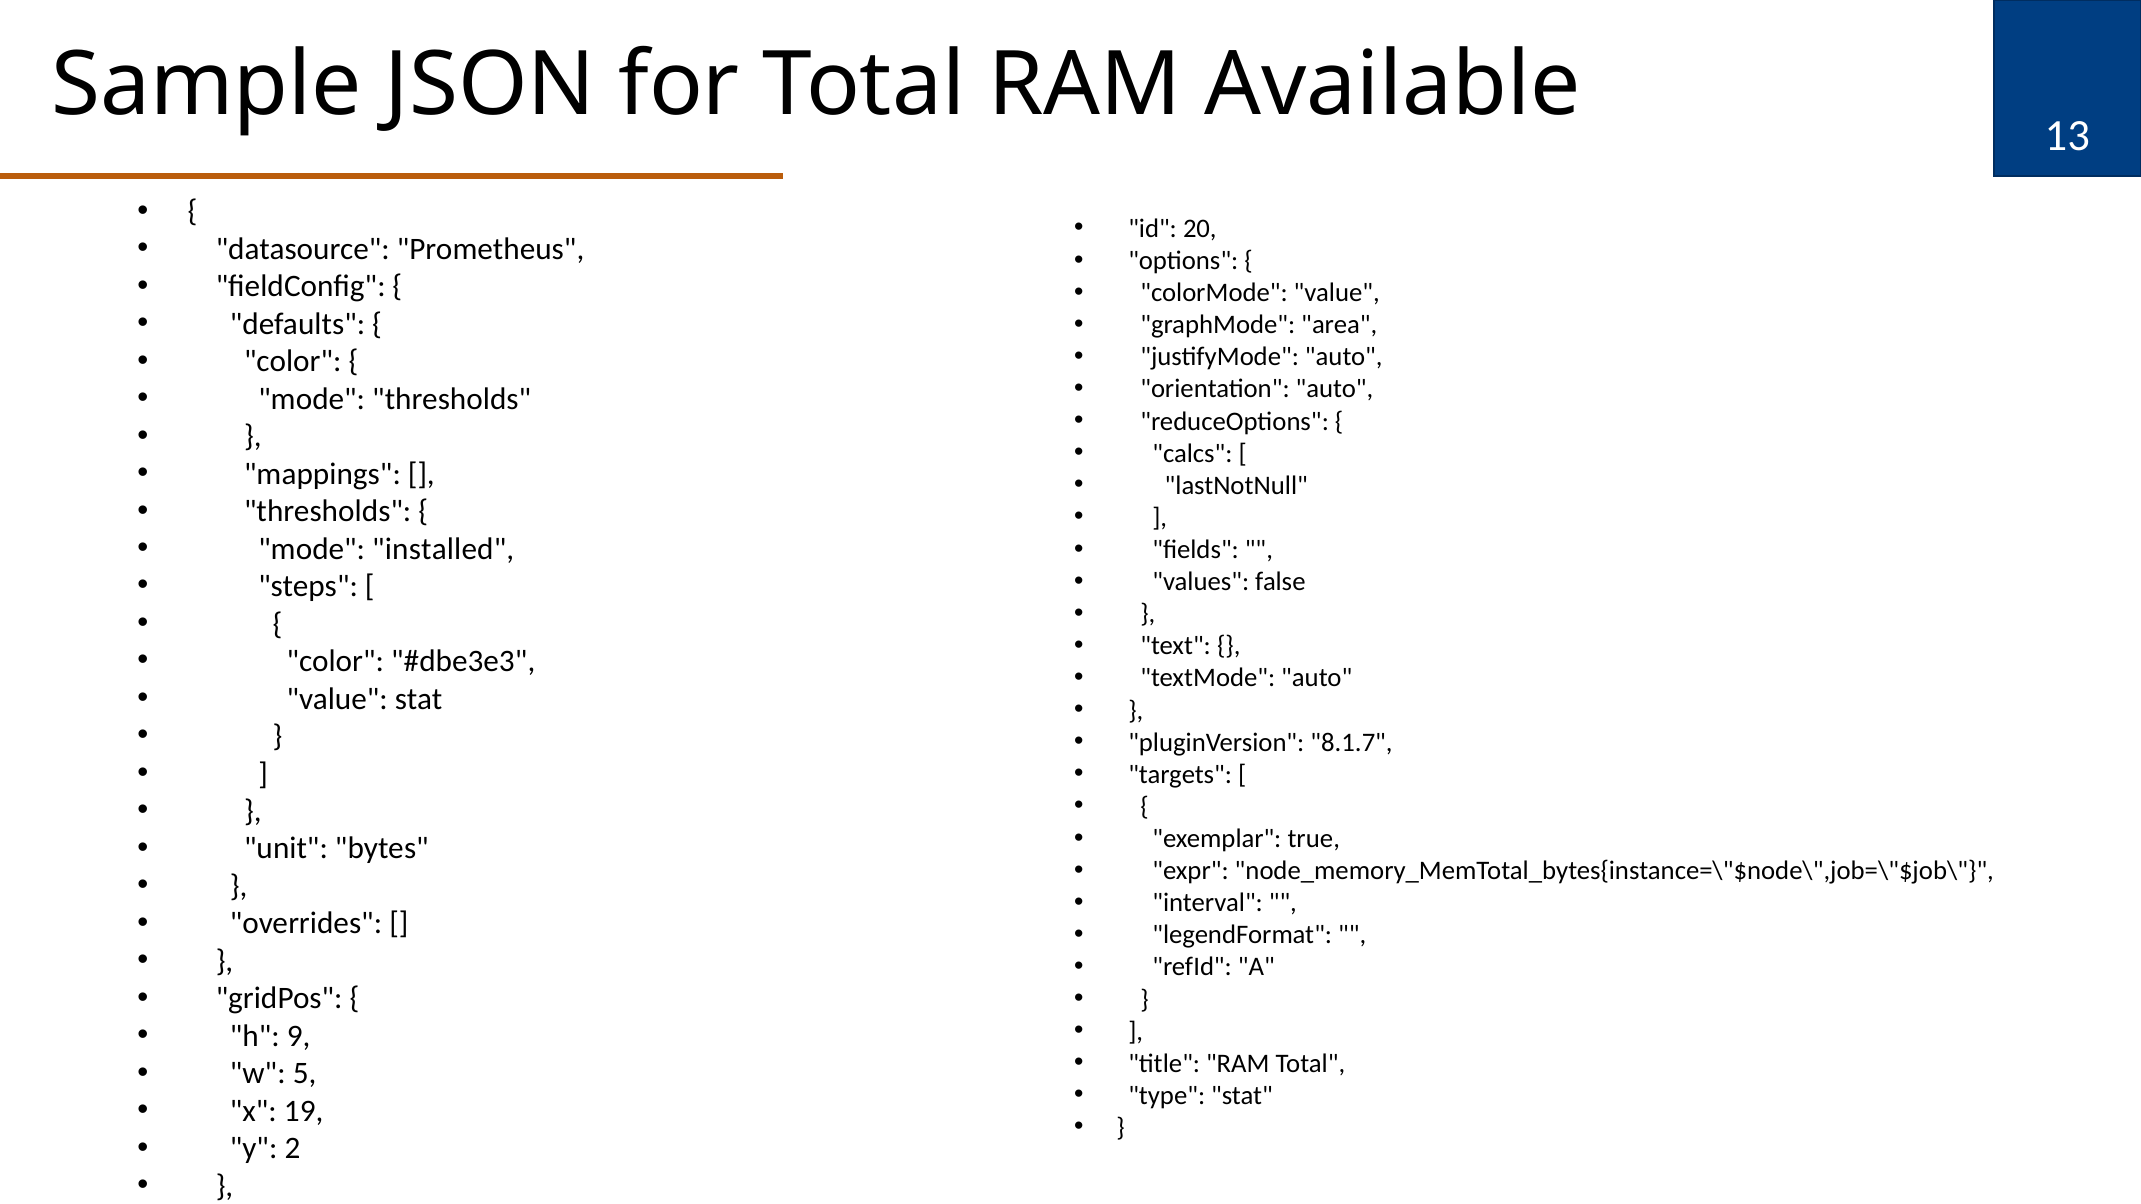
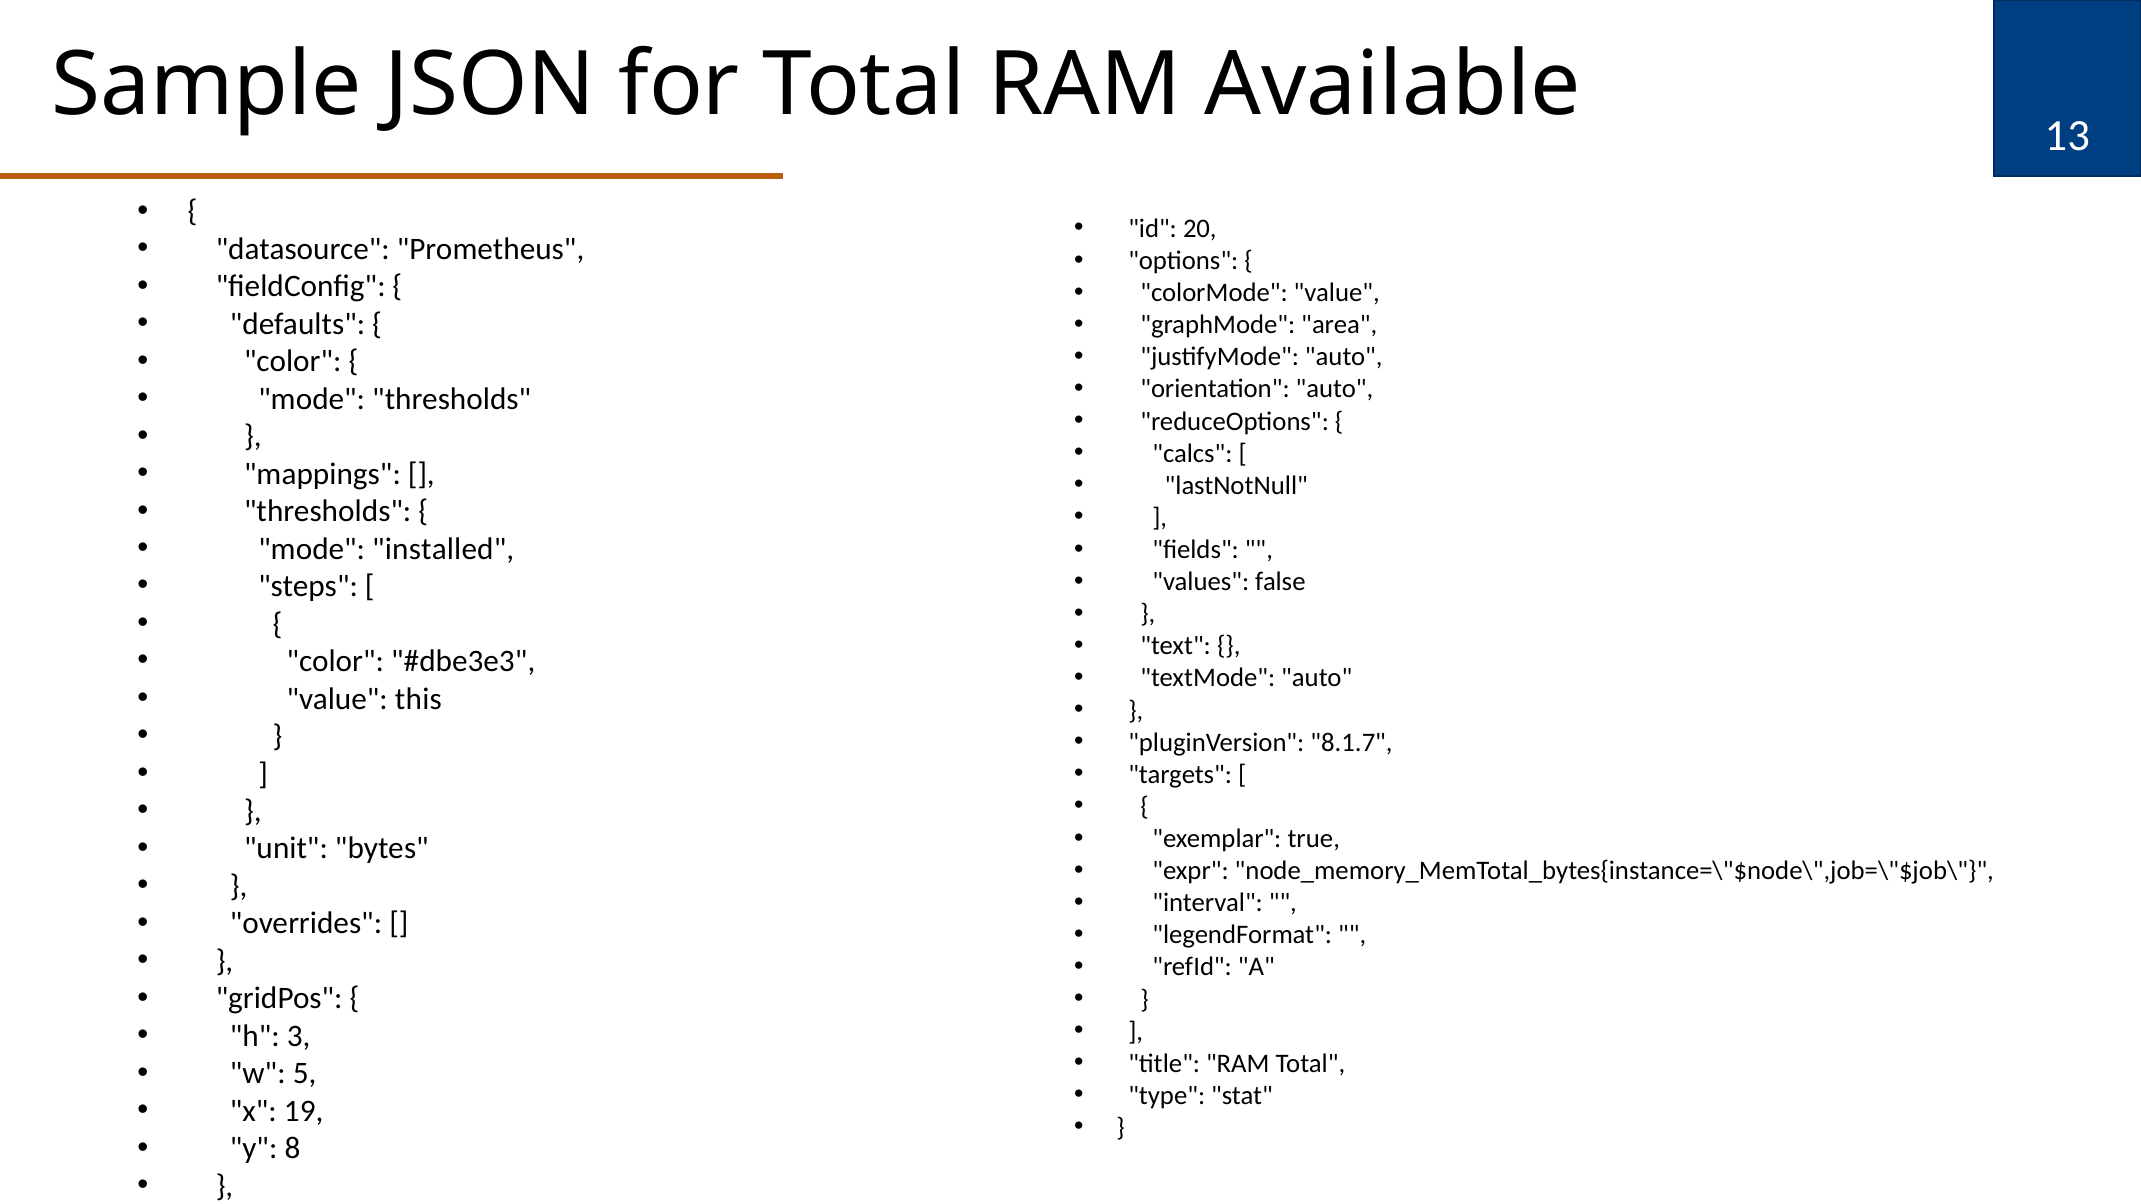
value stat: stat -> this (418, 699)
9: 9 -> 3 (299, 1036)
2: 2 -> 8 (292, 1149)
